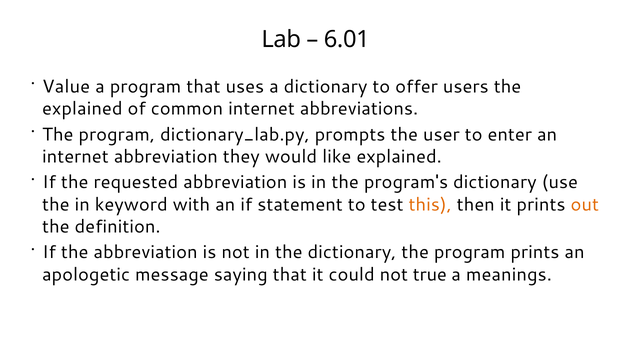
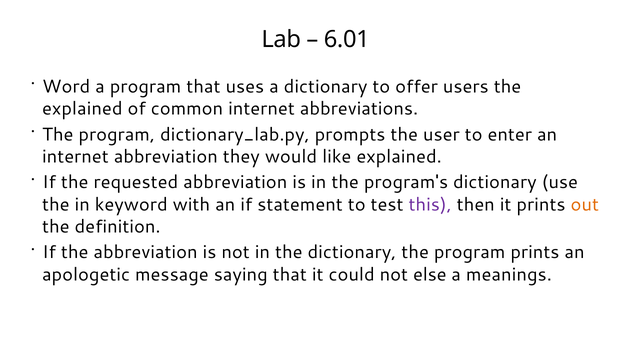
Value: Value -> Word (66, 87)
this colour: orange -> purple (430, 204)
true: true -> else (430, 274)
